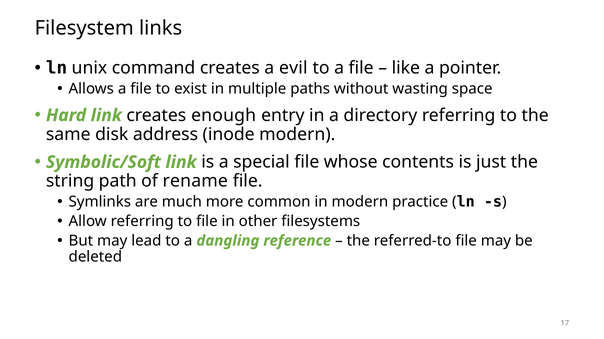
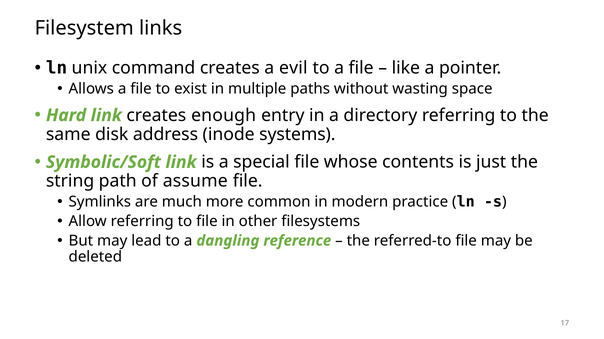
inode modern: modern -> systems (297, 135)
rename: rename -> assume (195, 181)
